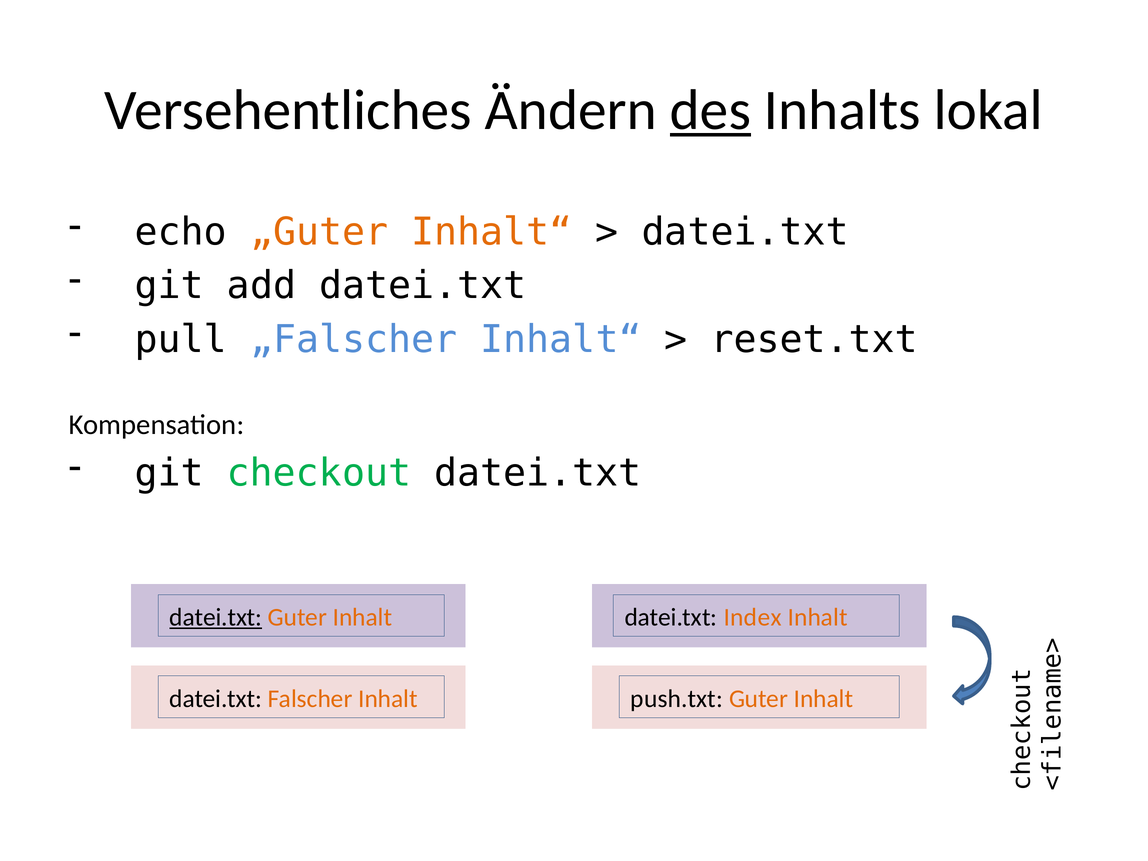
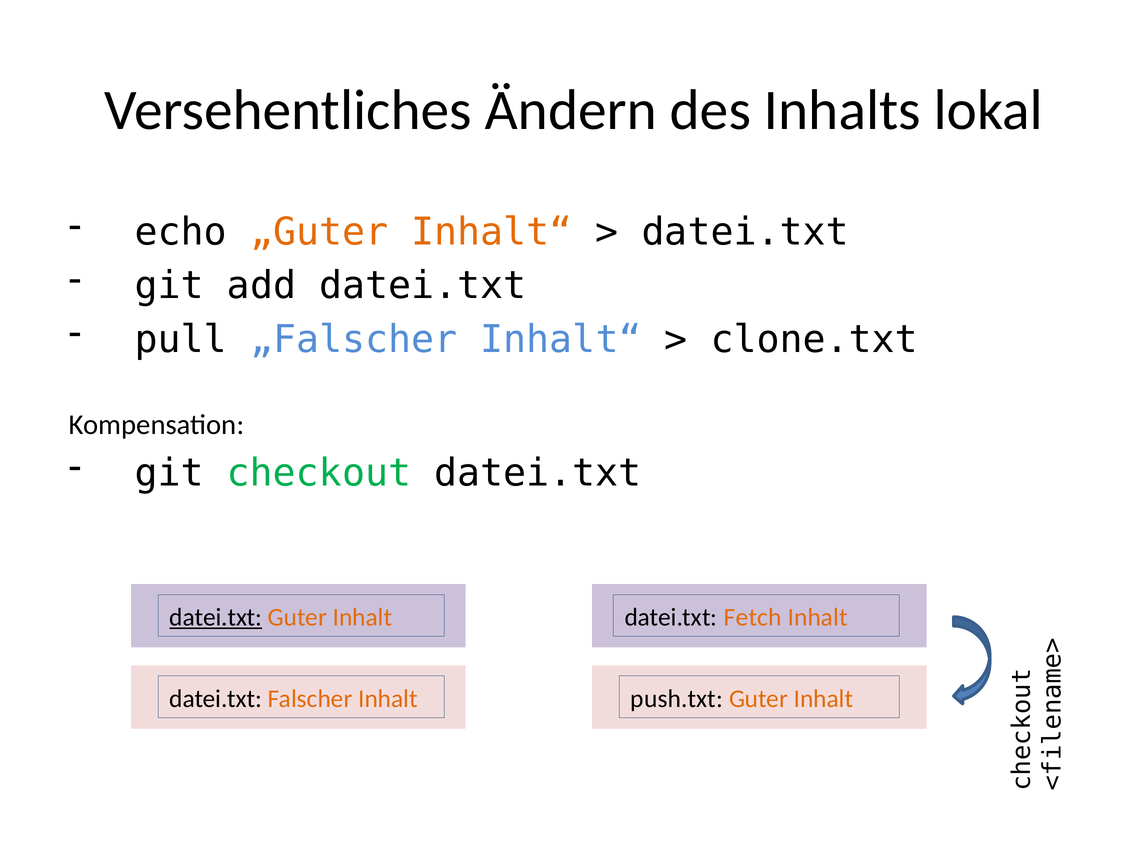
des underline: present -> none (710, 110)
reset.txt: reset.txt -> clone.txt (814, 339)
Index: Index -> Fetch (753, 617)
